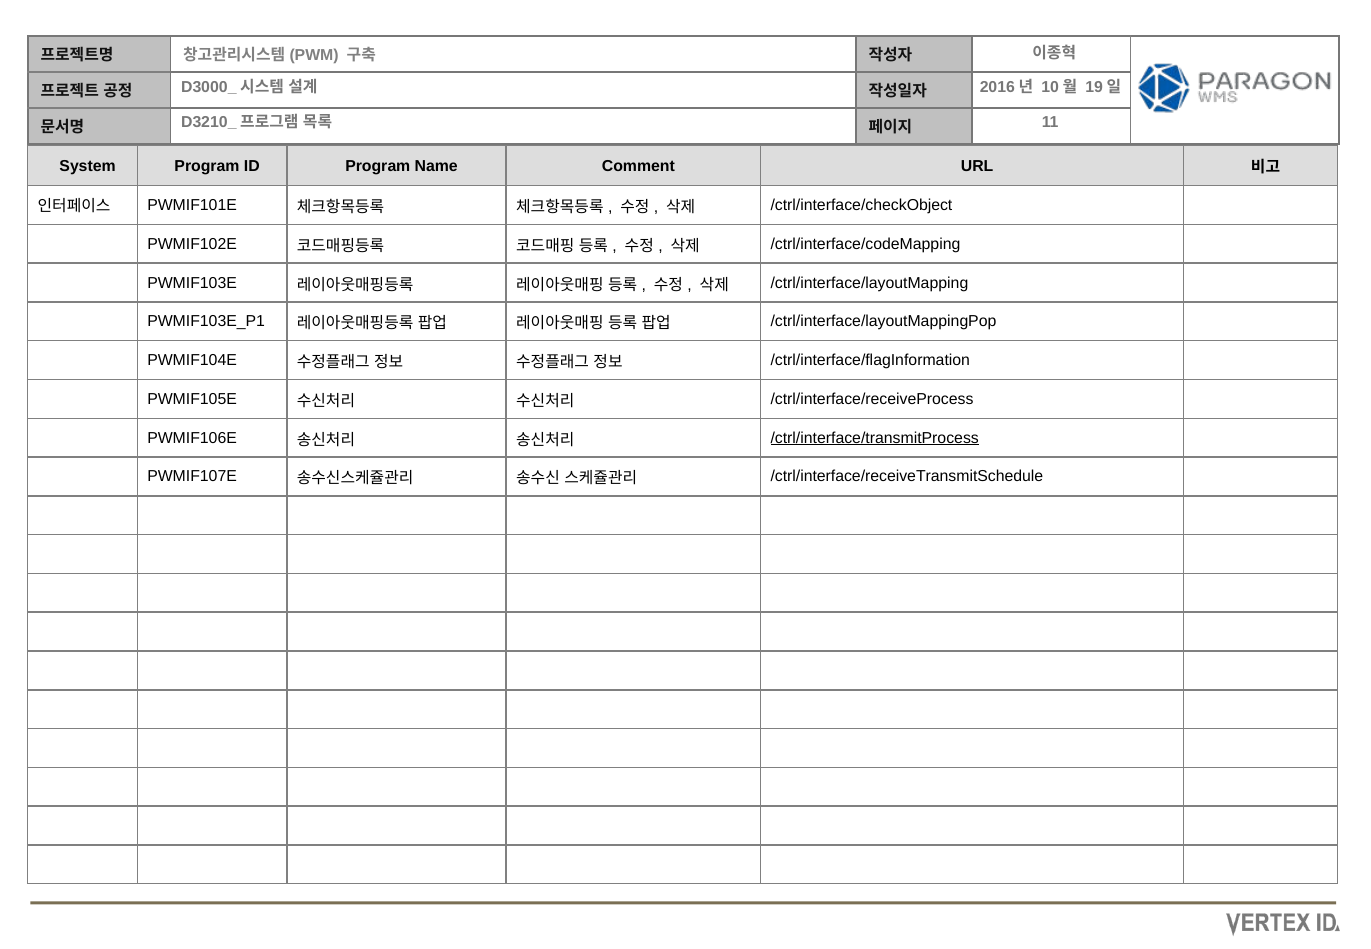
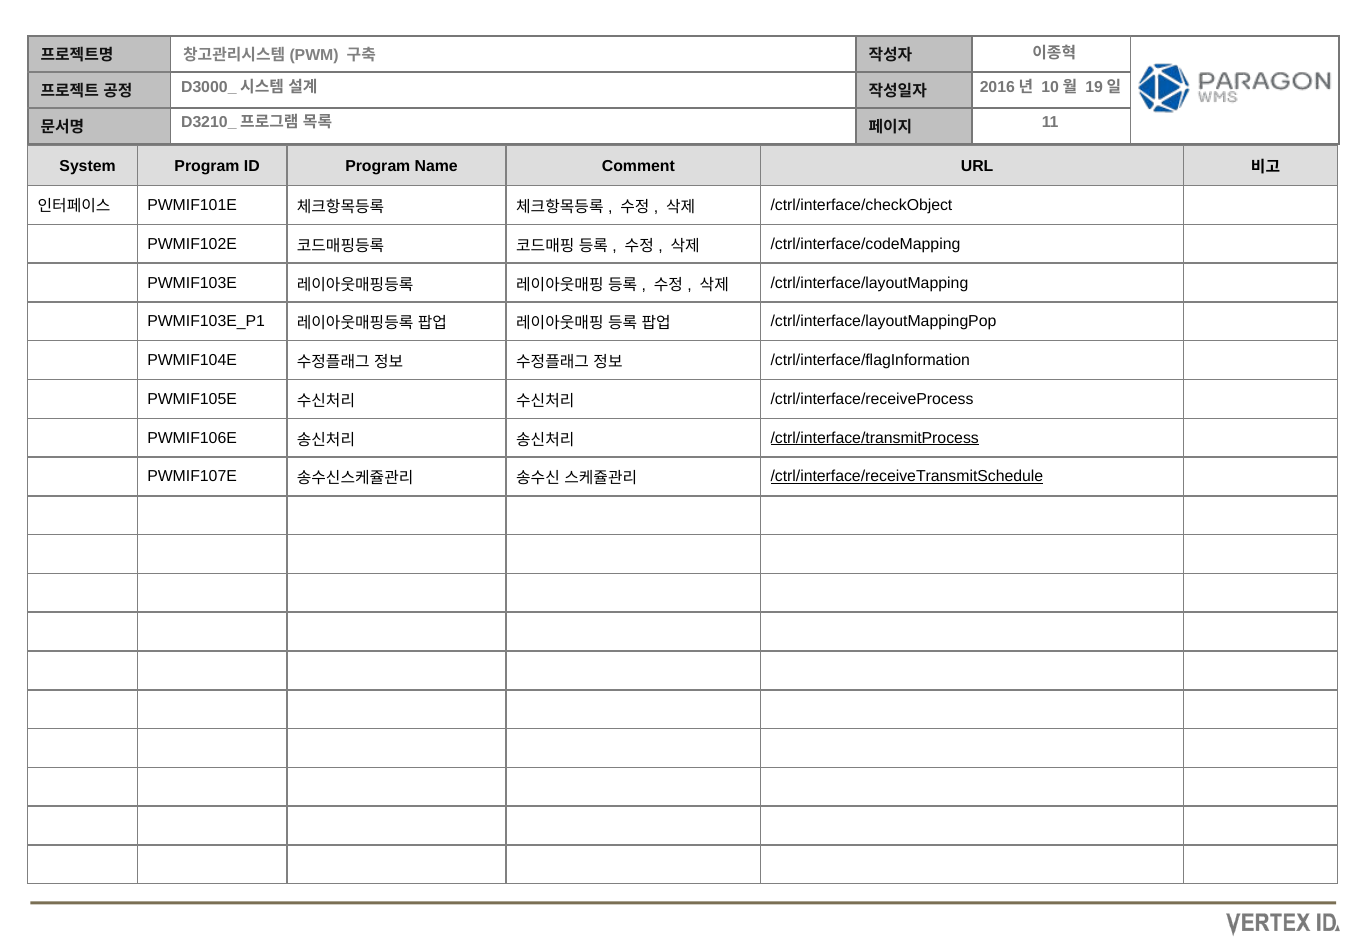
/ctrl/interface/receiveTransmitSchedule underline: none -> present (907, 477)
